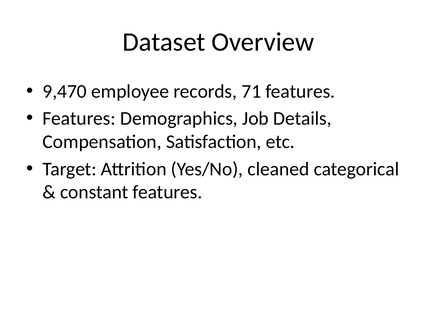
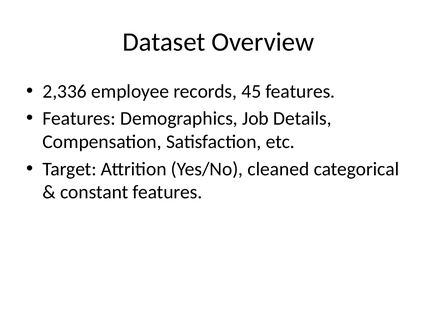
9,470: 9,470 -> 2,336 (65, 92)
71: 71 -> 45 (251, 92)
